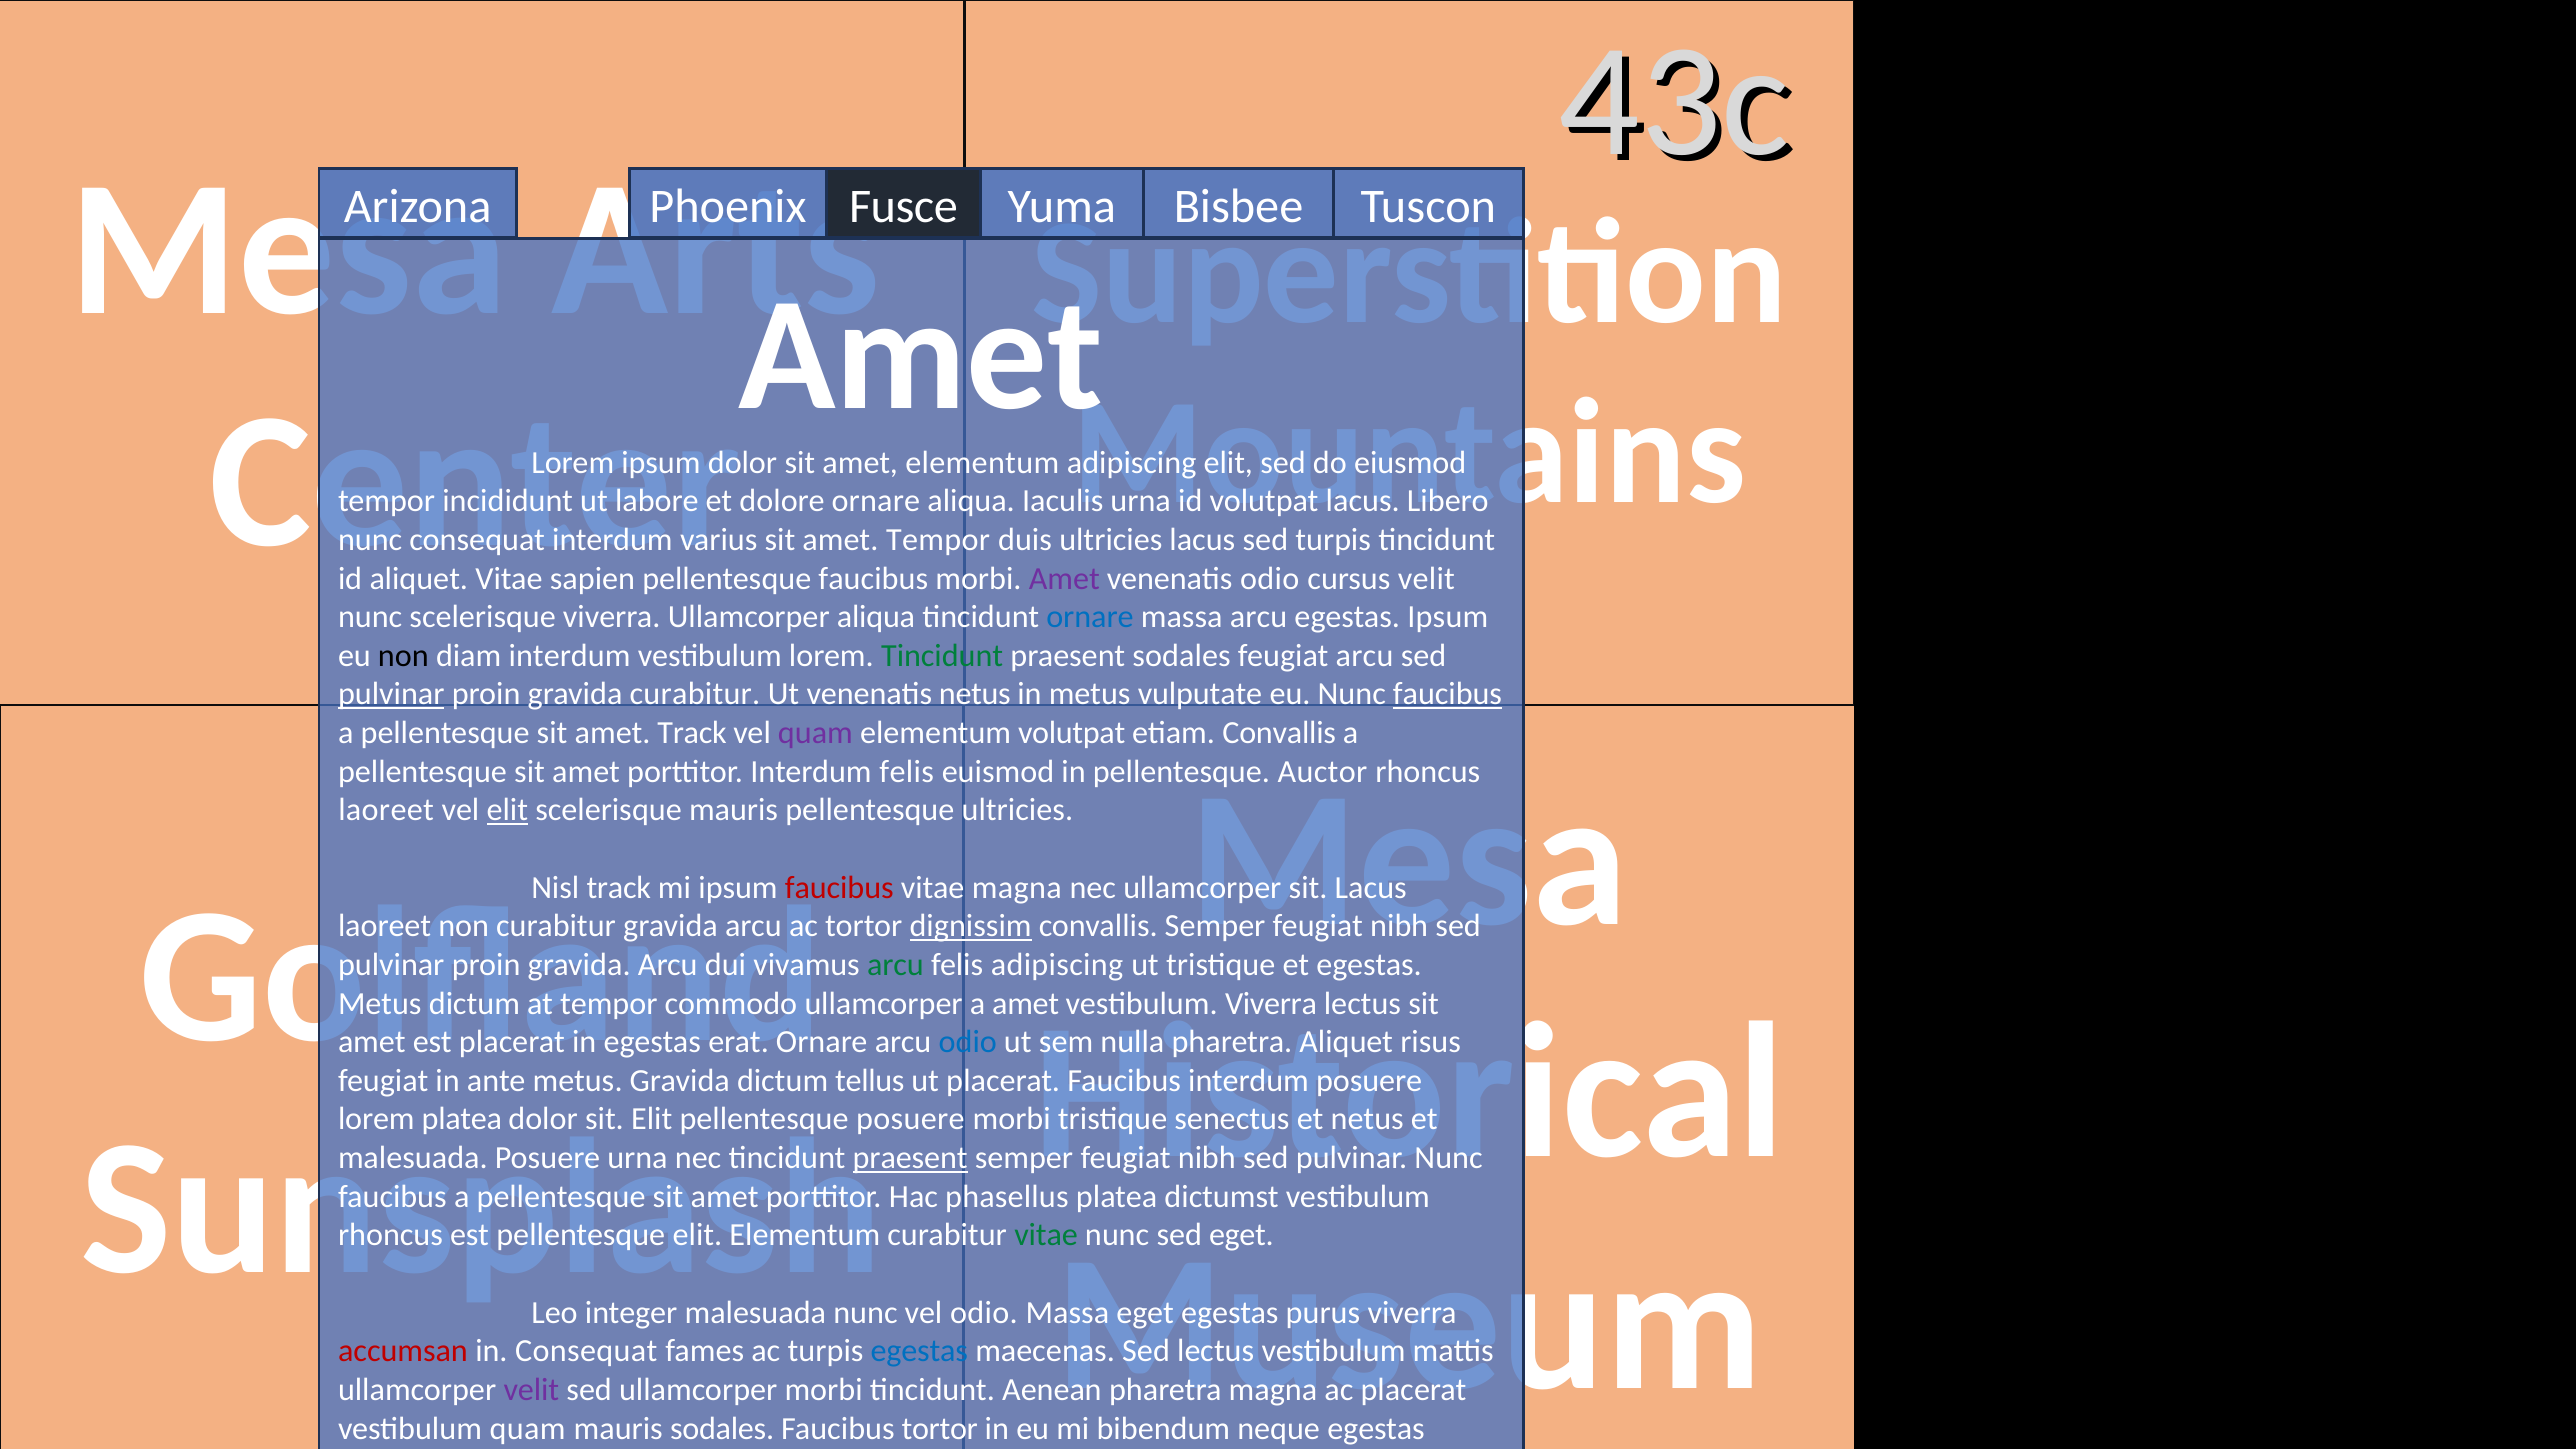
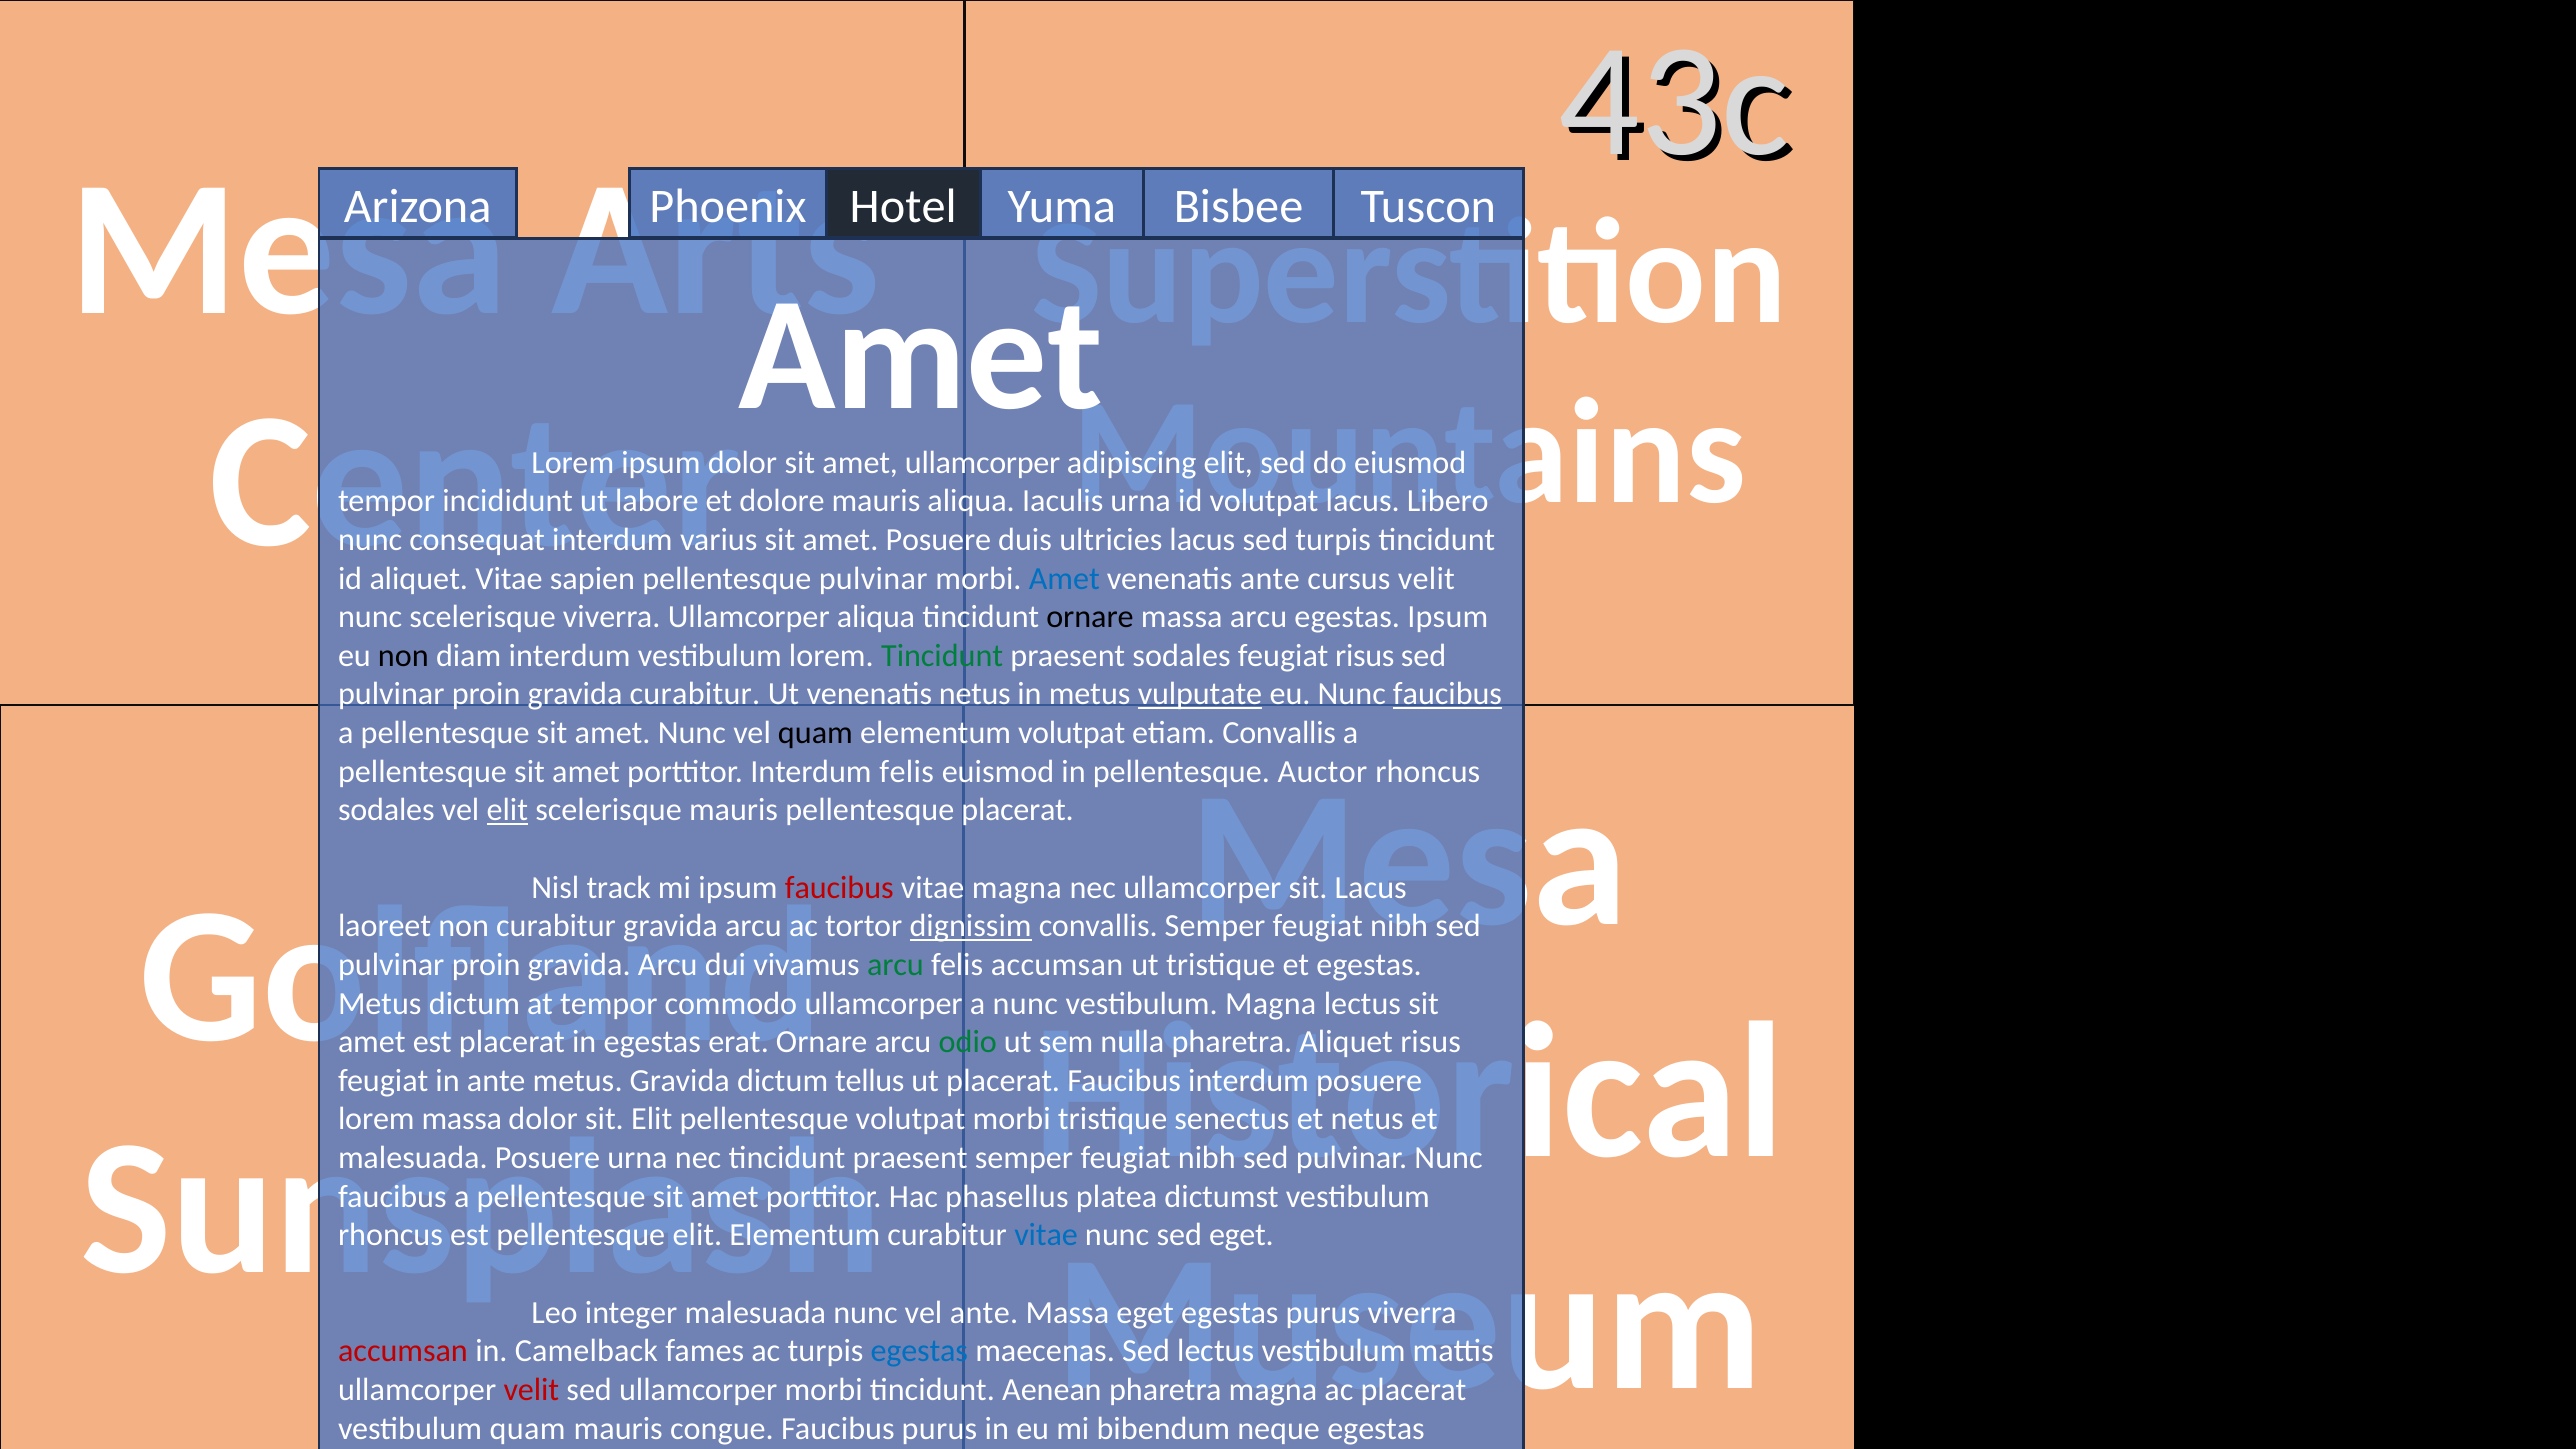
Fusce: Fusce -> Hotel (903, 206)
amet elementum: elementum -> ullamcorper (983, 462)
dolore ornare: ornare -> mauris (876, 501)
amet Tempor: Tempor -> Posuere (938, 540)
faucibus: faucibus -> pulvinar (873, 578)
Amet colour: purple -> blue (1064, 578)
venenatis odio: odio -> ante (1270, 578)
ornare colour: blue -> black (1090, 617)
feugiat arcu: arcu -> risus (1365, 656)
pulvinar underline: present -> none (391, 694)
vulputate underline: none -> present (1200, 694)
amet Track: Track -> Nunc (692, 733)
quam colour: purple -> black (815, 733)
laoreet: laoreet -> sodales (386, 810)
pellentesque ultricies: ultricies -> placerat (1018, 810)
felis adipiscing: adipiscing -> accumsan (1057, 965)
a amet: amet -> nunc (1025, 1003)
vestibulum Viverra: Viverra -> Magna (1271, 1003)
odio colour: blue -> green (968, 1042)
lorem platea: platea -> massa (462, 1119)
pellentesque posuere: posuere -> volutpat (911, 1119)
praesent underline: present -> none (910, 1158)
vitae colour: green -> blue (1046, 1235)
vel odio: odio -> ante (984, 1313)
in Consequat: Consequat -> Camelback (586, 1351)
velit colour: purple -> red (531, 1390)
mauris sodales: sodales -> congue (722, 1428)
Faucibus tortor: tortor -> purus (939, 1428)
